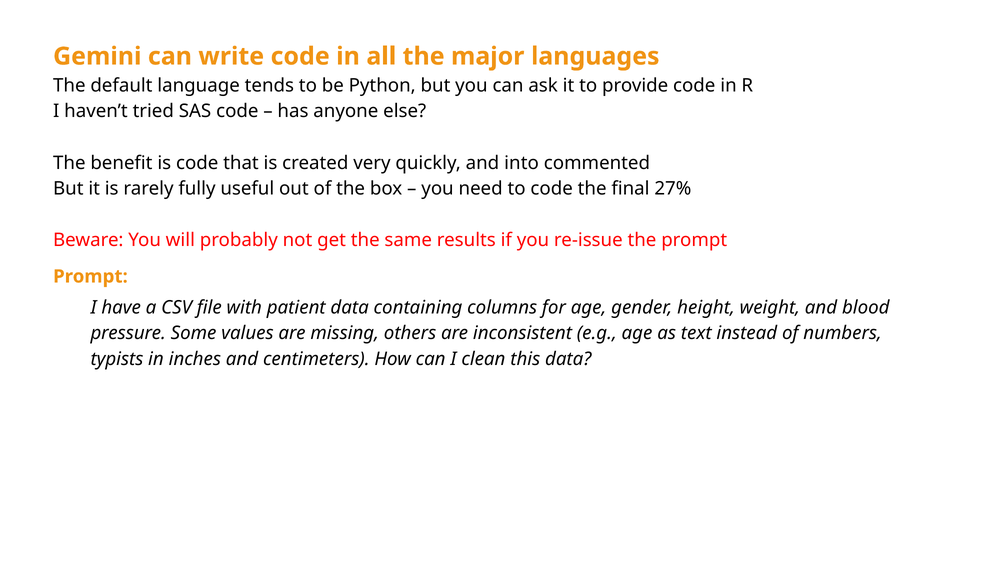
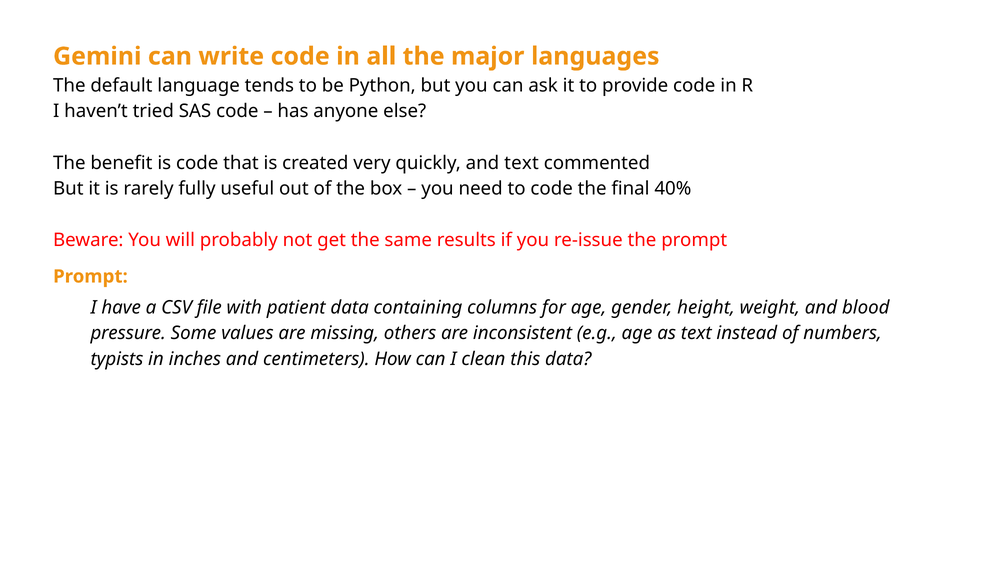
and into: into -> text (522, 163)
27%: 27% -> 40% (673, 189)
